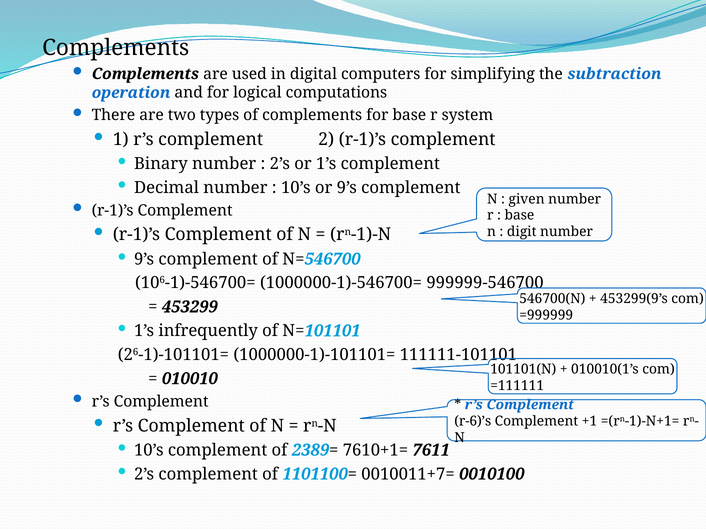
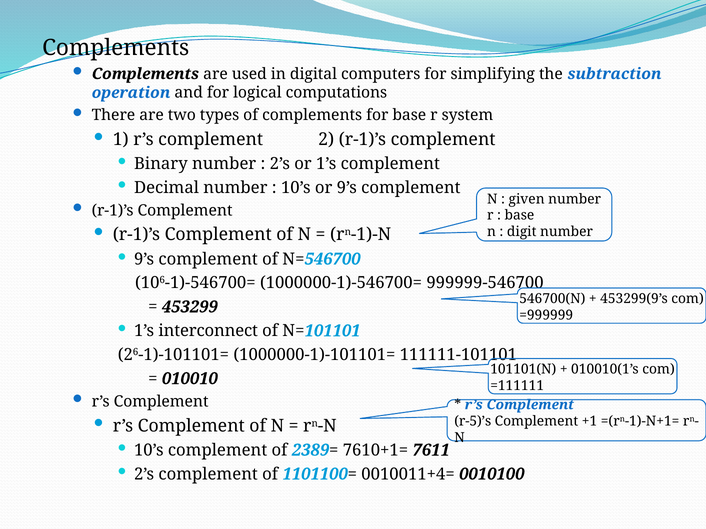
infrequently: infrequently -> interconnect (208, 331)
r-6)’s: r-6)’s -> r-5)’s (473, 422)
0010011+7=: 0010011+7= -> 0010011+4= (408, 474)
